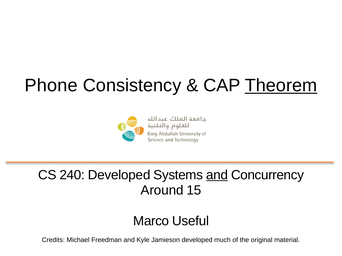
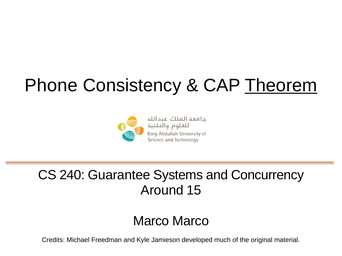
240 Developed: Developed -> Guarantee (119, 175)
and underline: present -> none (217, 175)
Marco Useful: Useful -> Marco (191, 222)
